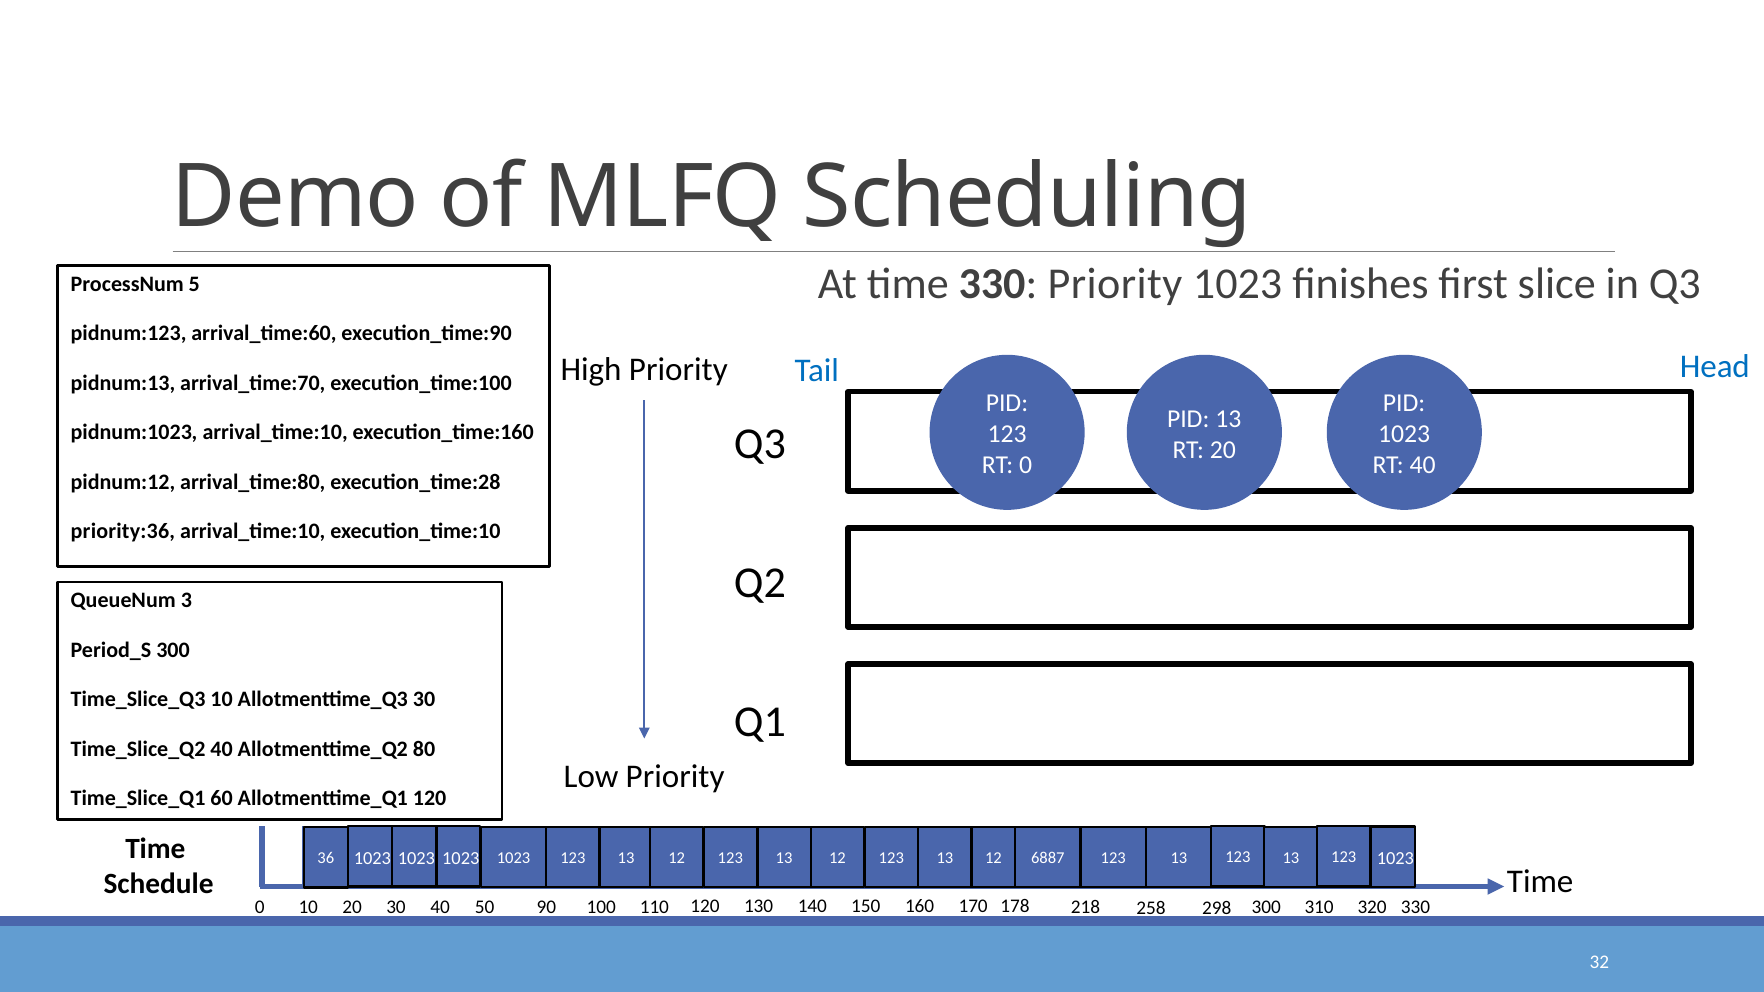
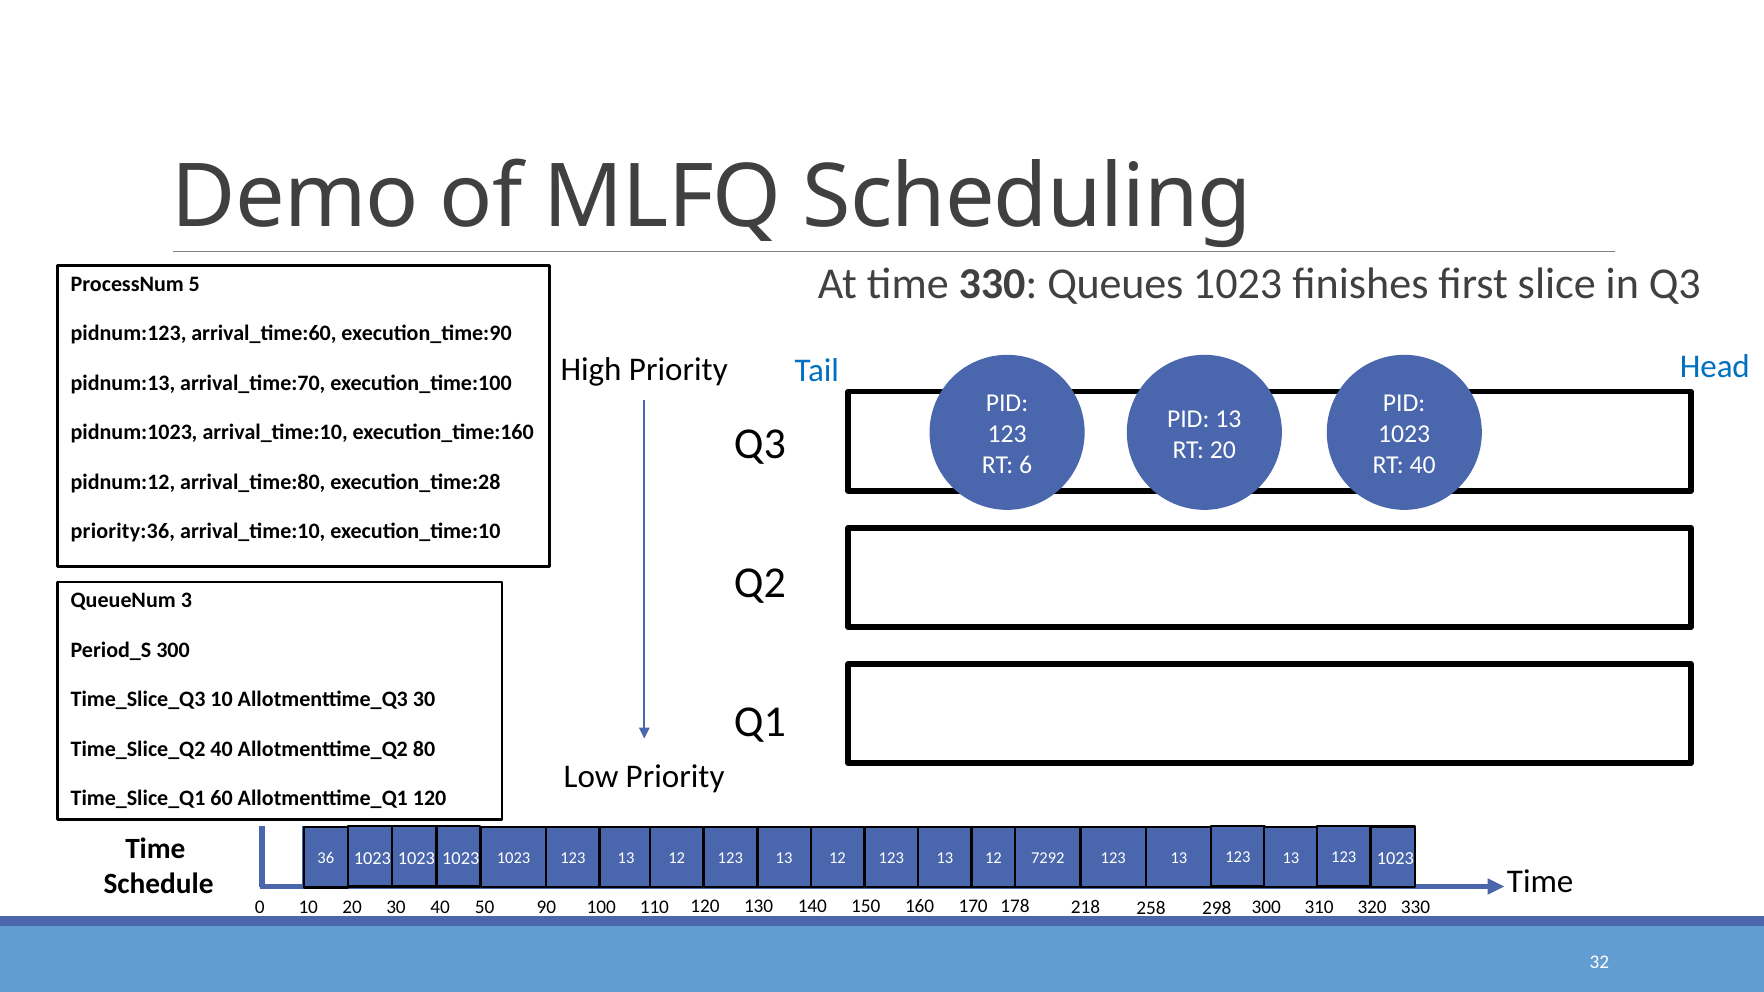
330 Priority: Priority -> Queues (1115, 284)
RT 0: 0 -> 6 (1026, 465)
6887: 6887 -> 7292 (1048, 858)
